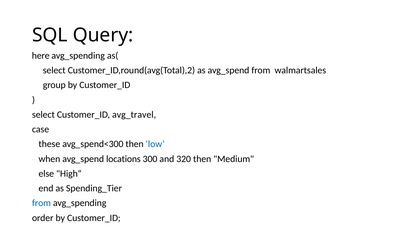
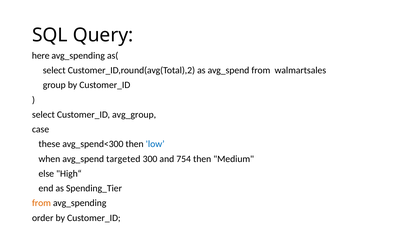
avg_travel: avg_travel -> avg_group (134, 115)
locations: locations -> targeted (123, 159)
320: 320 -> 754 (184, 159)
from colour: blue -> orange (41, 203)
